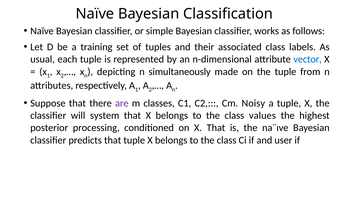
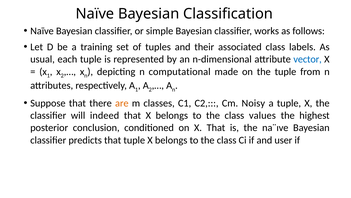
simultaneously: simultaneously -> computational (180, 71)
are colour: purple -> orange (122, 103)
system: system -> indeed (105, 115)
processing: processing -> conclusion (96, 127)
